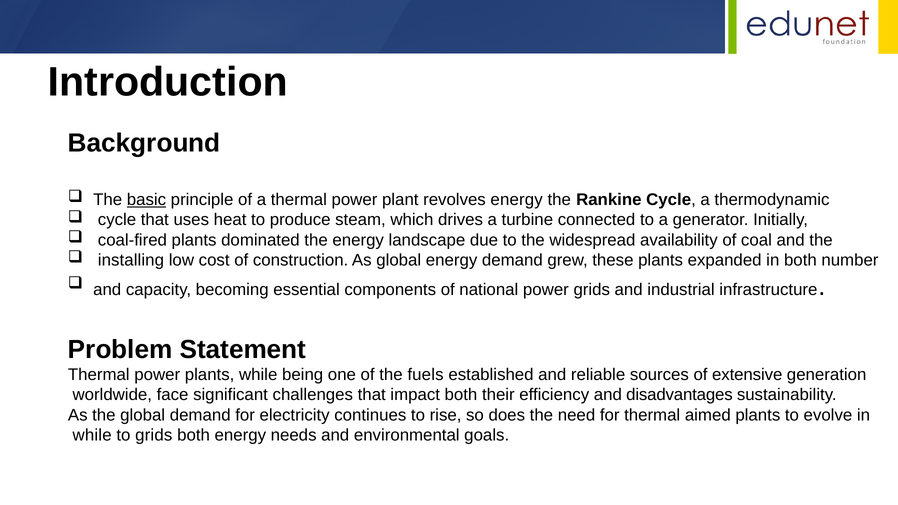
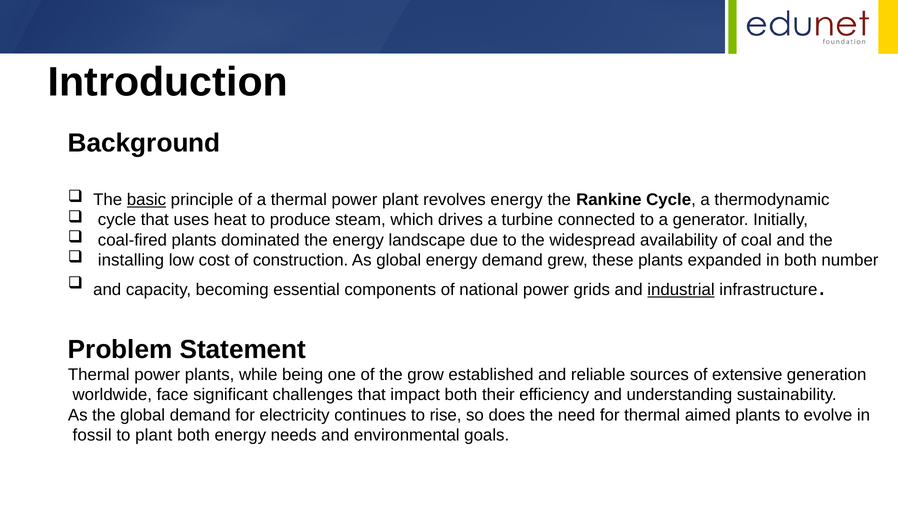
industrial underline: none -> present (681, 290)
fuels: fuels -> grow (426, 375)
disadvantages: disadvantages -> understanding (679, 395)
while: while -> fossil (92, 435)
to grids: grids -> plant (154, 435)
